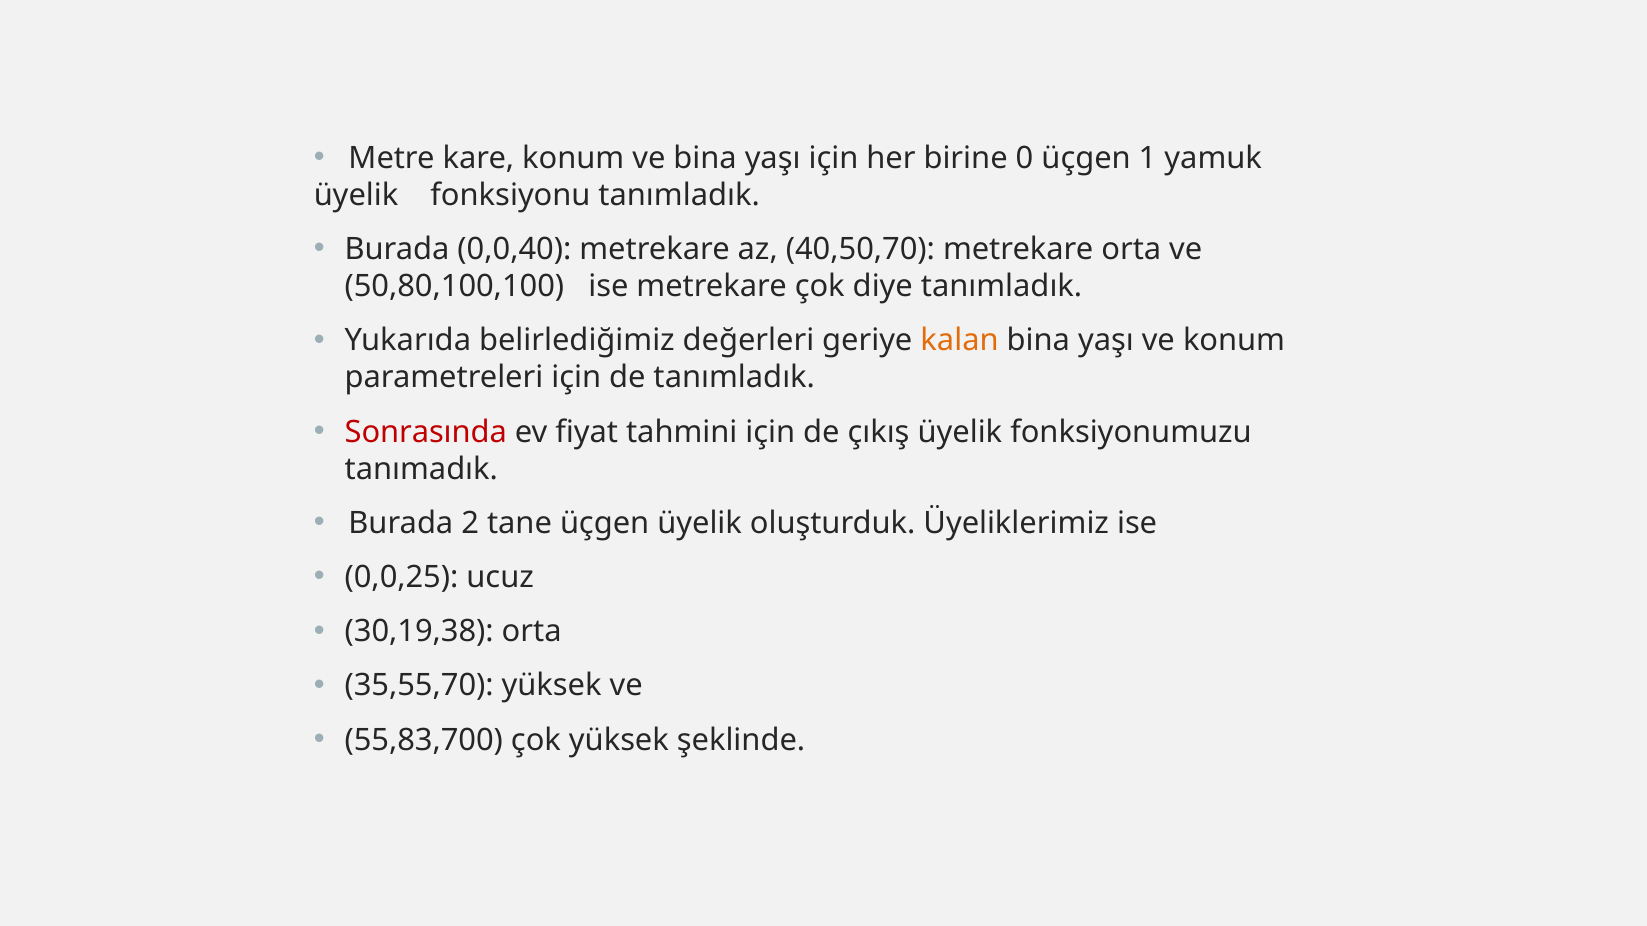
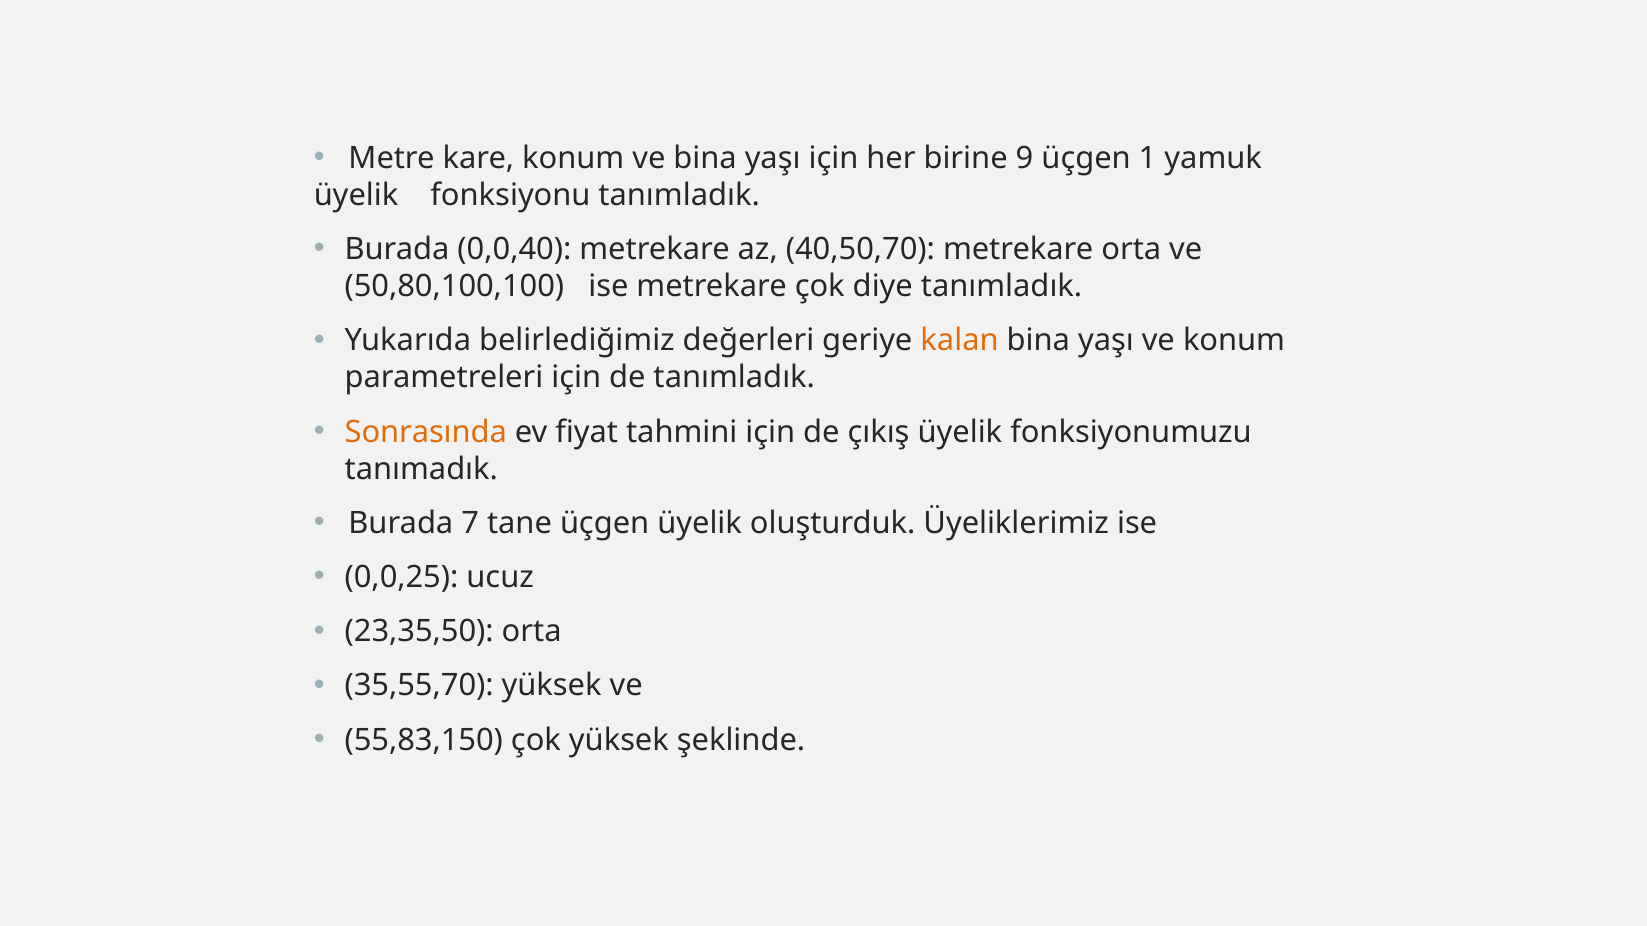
0: 0 -> 9 (1025, 158)
Sonrasında colour: red -> orange (426, 432)
2: 2 -> 7 (470, 523)
30,19,38: 30,19,38 -> 23,35,50 (419, 632)
55,83,700: 55,83,700 -> 55,83,150 (424, 740)
